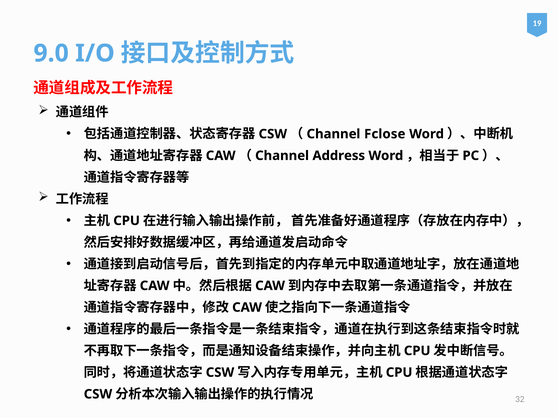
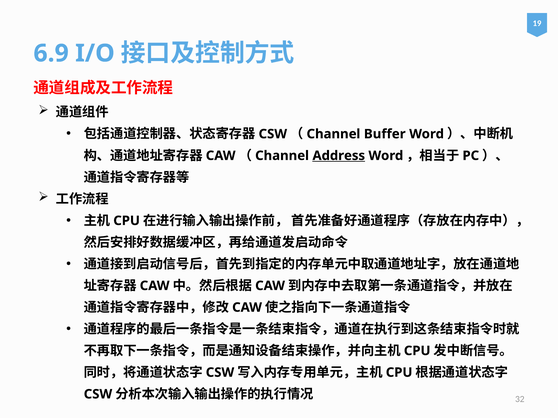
9.0: 9.0 -> 6.9 (51, 53)
Fclose: Fclose -> Buffer (385, 134)
Address underline: none -> present (339, 156)
